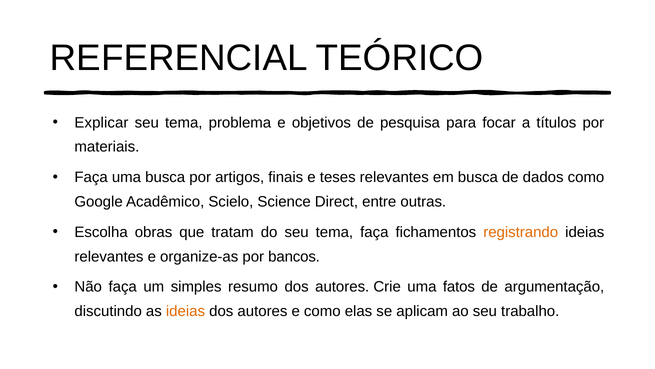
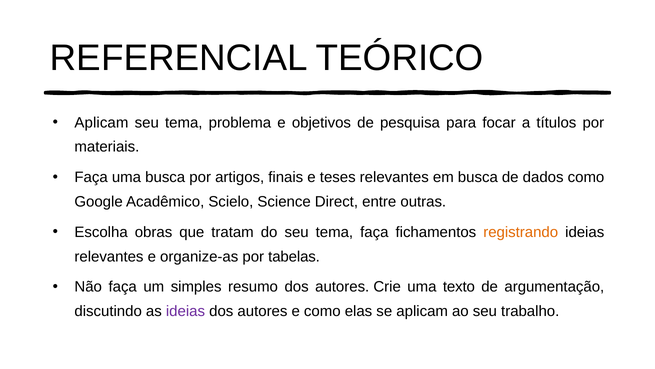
Explicar: Explicar -> Aplicam (101, 122)
bancos: bancos -> tabelas (294, 256)
fatos: fatos -> texto (459, 287)
ideias colour: orange -> purple (185, 311)
